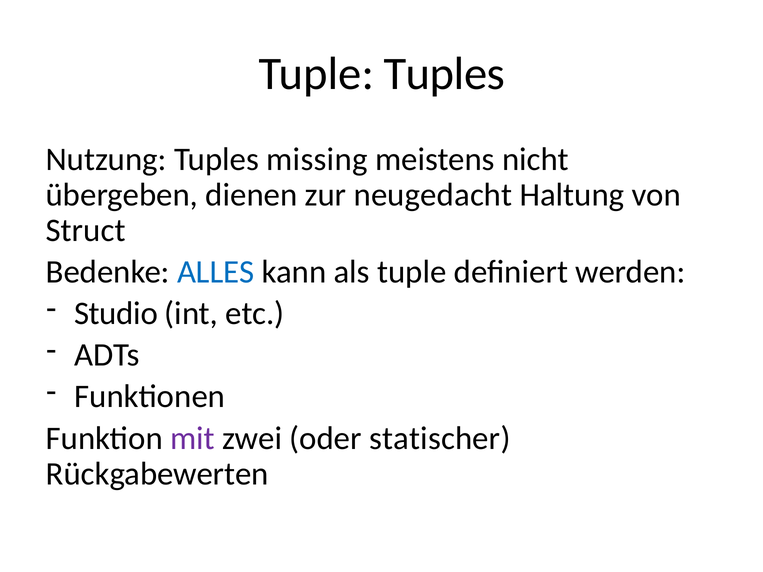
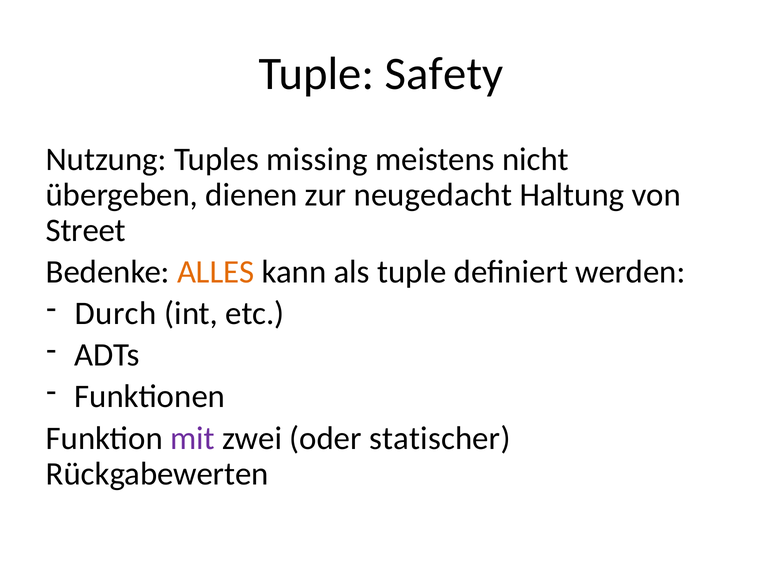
Tuple Tuples: Tuples -> Safety (444, 74)
Struct: Struct -> Street (86, 230)
ALLES colour: blue -> orange (216, 272)
Studio: Studio -> Durch (116, 314)
